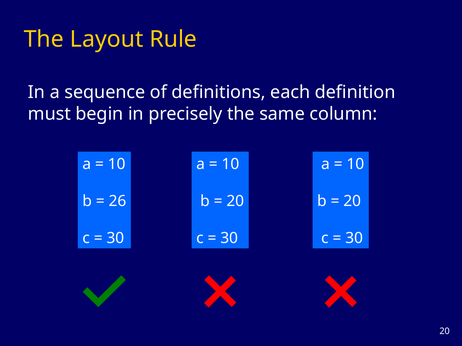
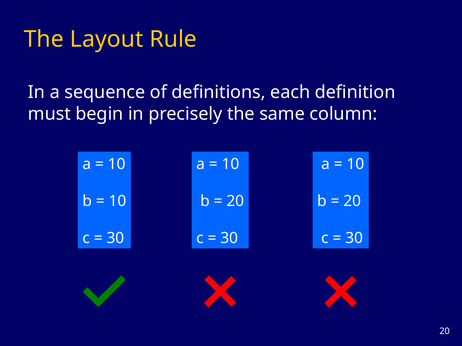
26: 26 -> 10 (117, 201)
